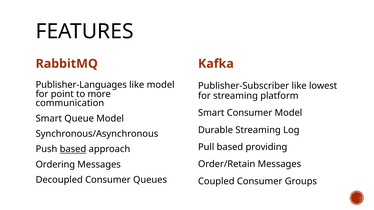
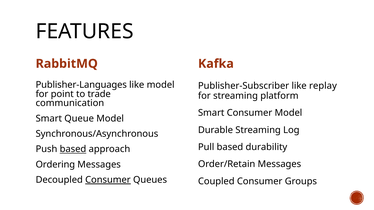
lowest: lowest -> replay (323, 86)
more: more -> trade (99, 94)
providing: providing -> durability (266, 147)
Consumer underline: none -> present (108, 180)
